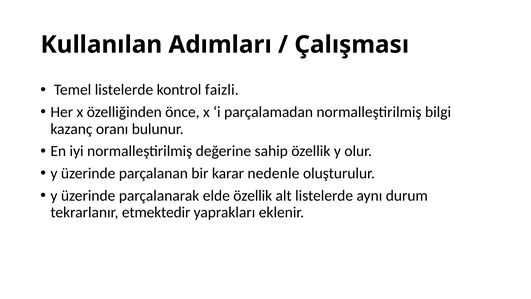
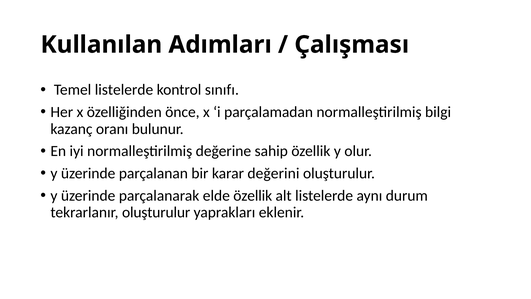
faizli: faizli -> sınıfı (222, 90)
nedenle: nedenle -> değerini (273, 173)
tekrarlanır etmektedir: etmektedir -> oluşturulur (156, 212)
